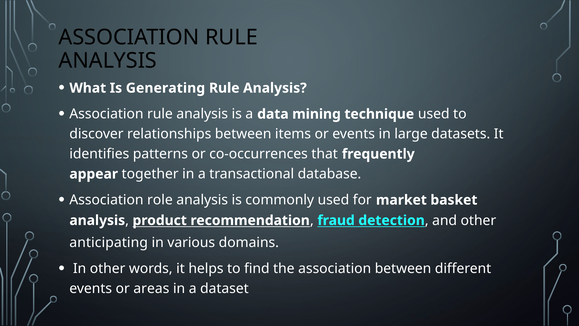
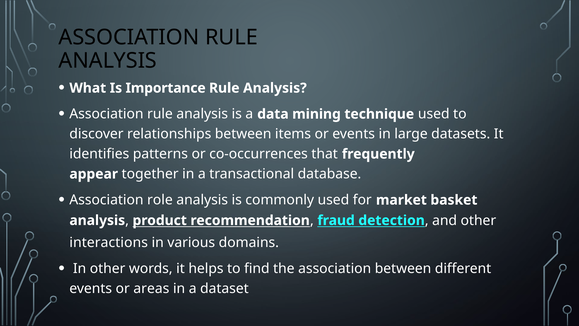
Generating: Generating -> Importance (166, 88)
anticipating: anticipating -> interactions (109, 242)
